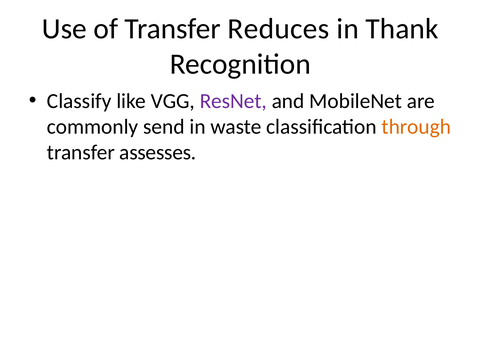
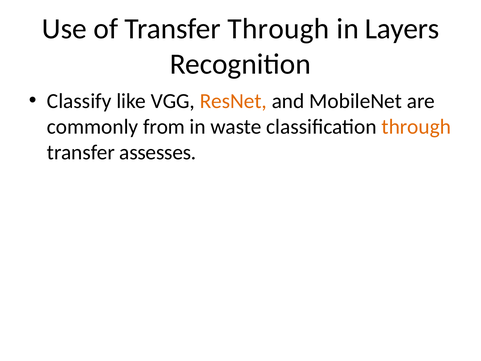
Transfer Reduces: Reduces -> Through (278, 29)
Thank: Thank -> Layers (402, 29)
ResNet colour: purple -> orange (233, 101)
send: send -> from (164, 127)
